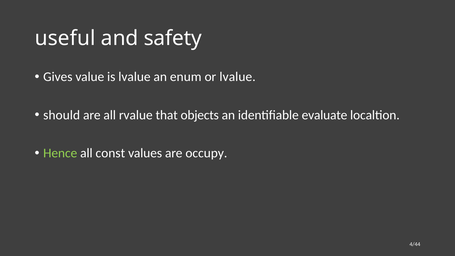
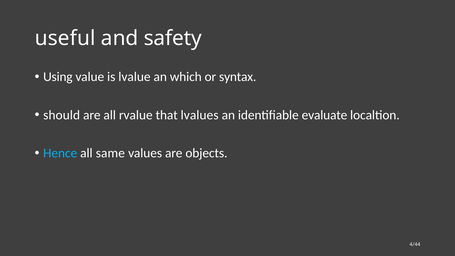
Gives: Gives -> Using (58, 77)
enum: enum -> which (186, 77)
or lvalue: lvalue -> syntax (238, 77)
objects: objects -> lvalues (200, 115)
Hence colour: light green -> light blue (60, 153)
const: const -> same (110, 153)
occupy: occupy -> objects (206, 153)
